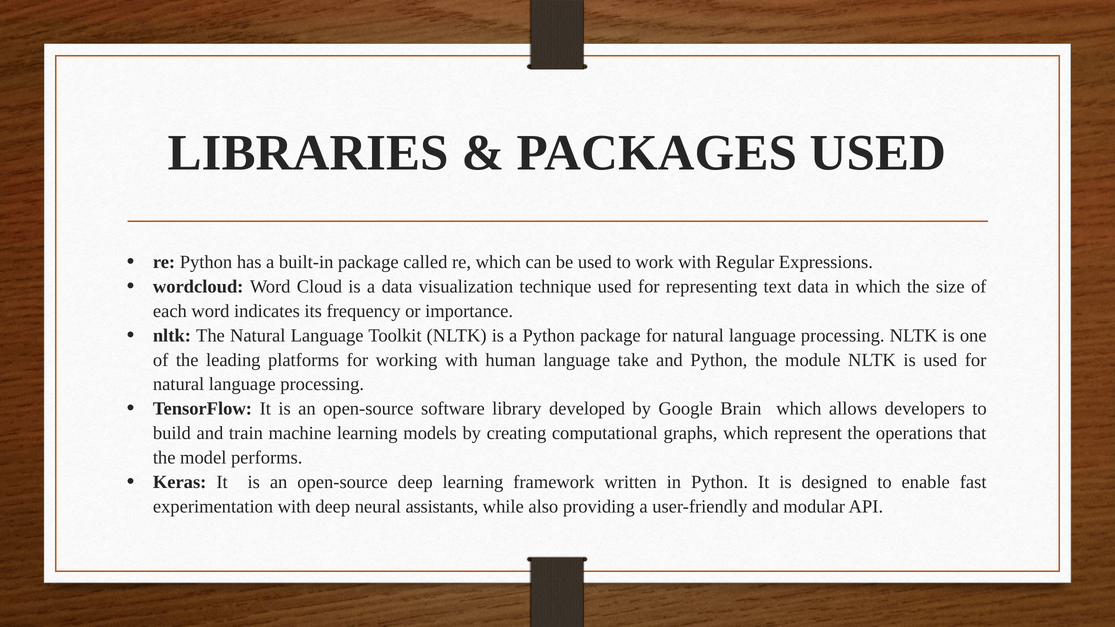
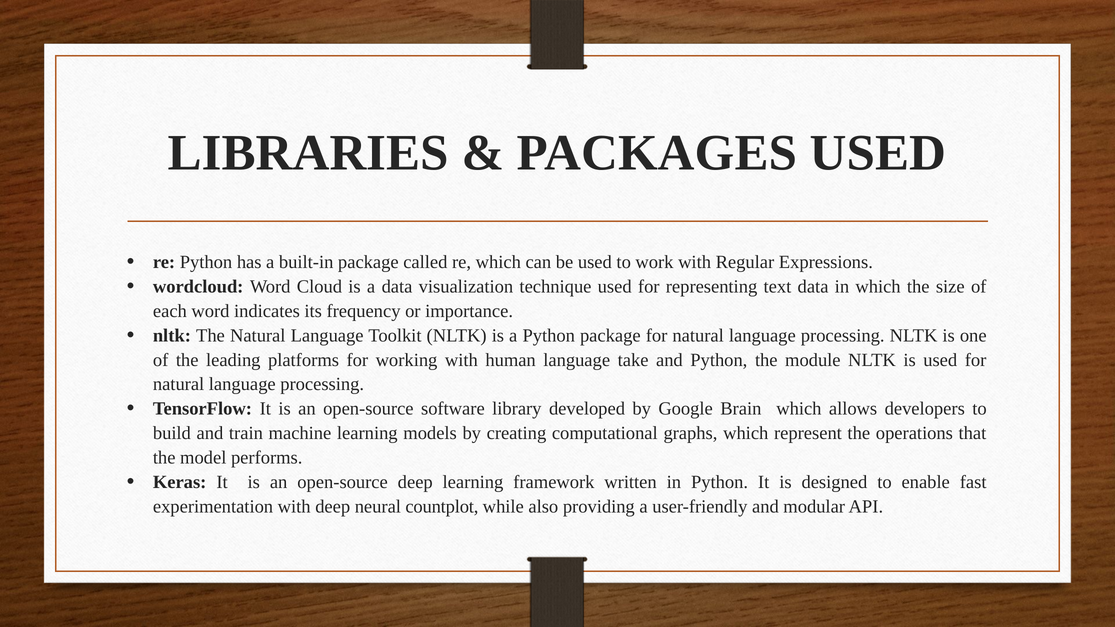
assistants: assistants -> countplot (442, 507)
